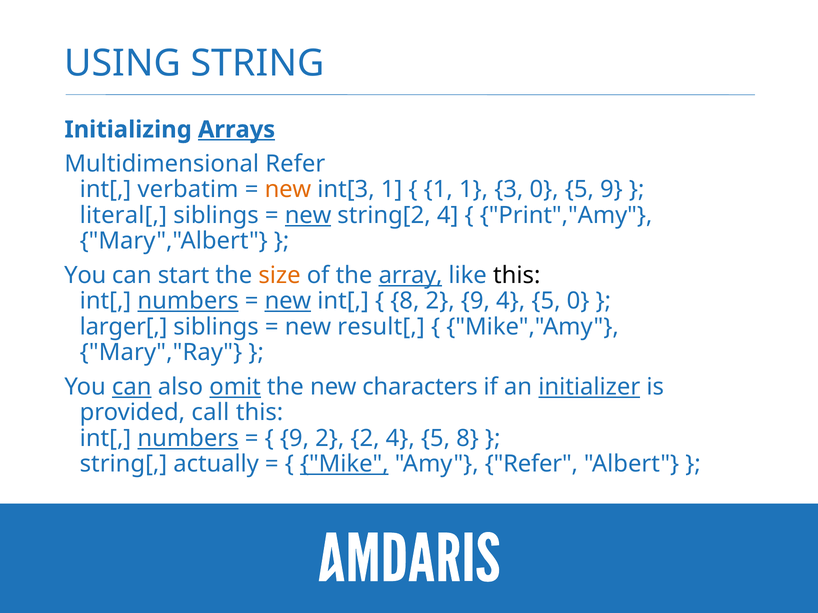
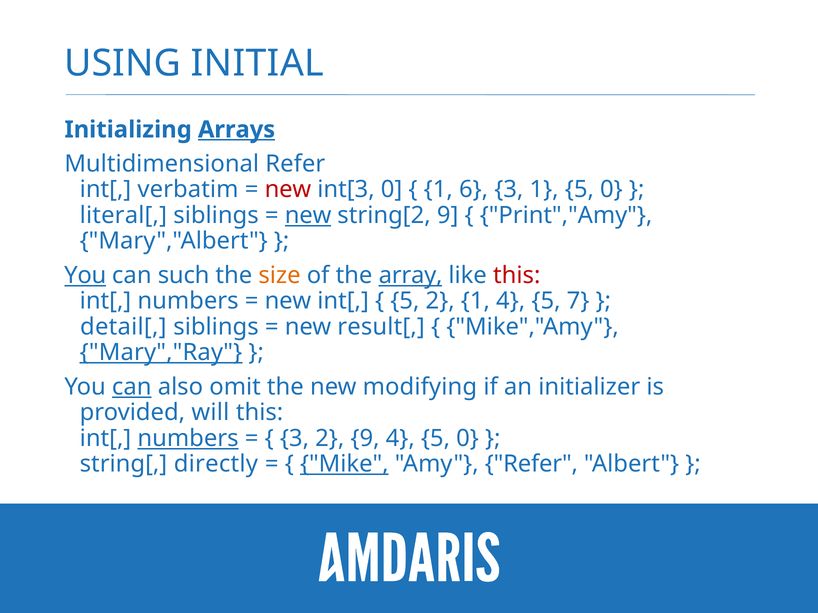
STRING: STRING -> INITIAL (257, 64)
new colour: orange -> red (288, 190)
int[3 1: 1 -> 0 (392, 190)
1 1: 1 -> 6 (474, 190)
3 0: 0 -> 1 (544, 190)
9: 9 -> 0 (611, 190)
string[2 4: 4 -> 9 (448, 215)
You underline: none -> present (85, 276)
start: start -> such (184, 276)
this colour: black -> red (517, 276)
numbers underline: present -> none (188, 301)
new underline: present -> none (288, 301)
8: 8 -> 5 (405, 301)
2 9: 9 -> 1 (475, 301)
5 0: 0 -> 7 (578, 301)
larger[: larger[ -> detail[ (123, 327)
Mary","Ray underline: none -> present (161, 353)
omit underline: present -> none (235, 387)
characters: characters -> modifying (420, 387)
initializer underline: present -> none (589, 387)
call: call -> will (210, 413)
9: 9 -> 3 (294, 439)
2 2: 2 -> 9 (365, 439)
4 5 8: 8 -> 0 (468, 439)
actually: actually -> directly (216, 464)
